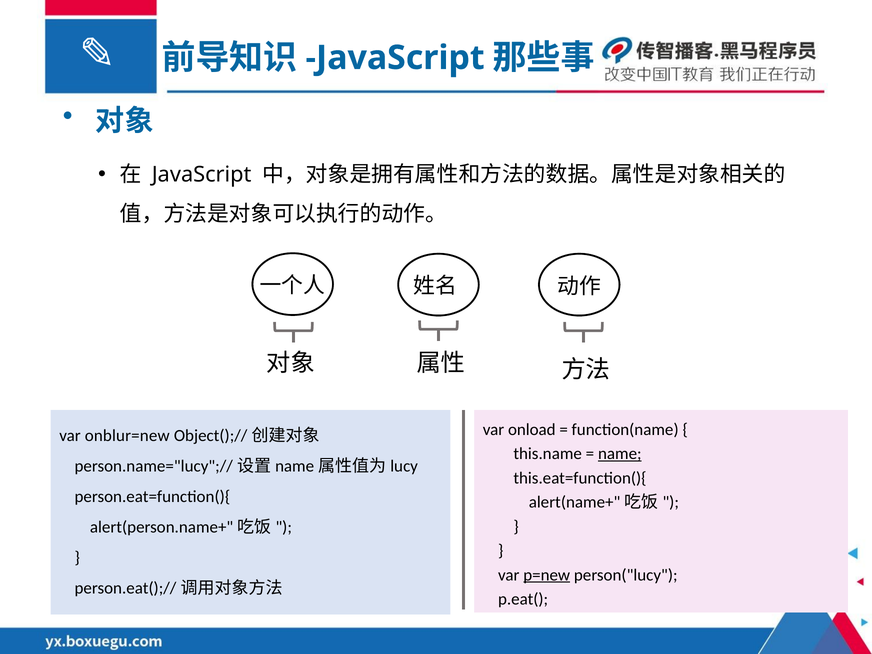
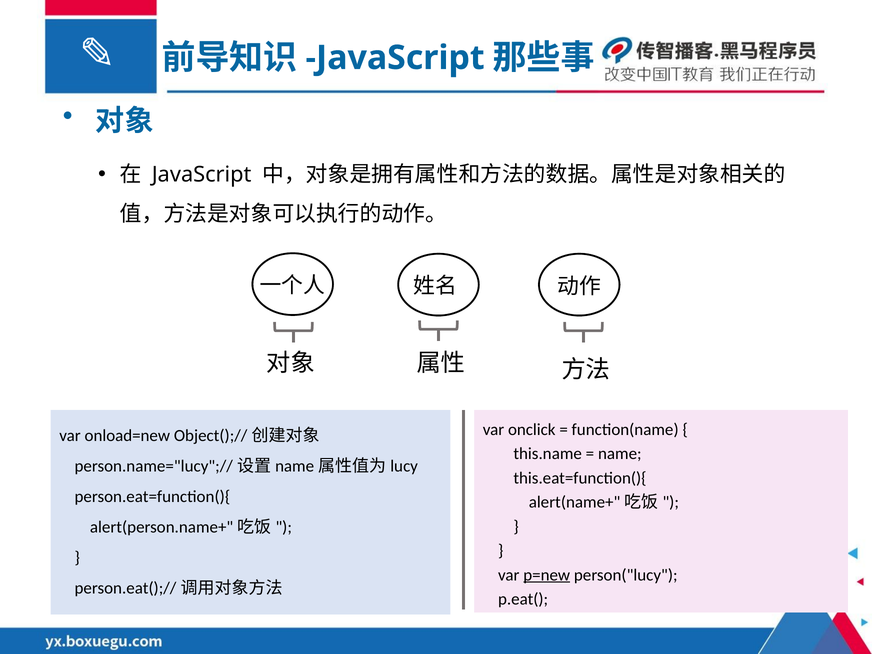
onload: onload -> onclick (532, 430)
onblur=new: onblur=new -> onload=new (127, 436)
name underline: present -> none (620, 454)
